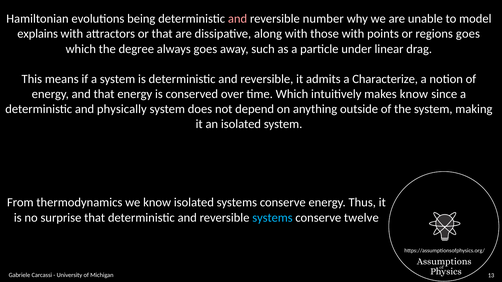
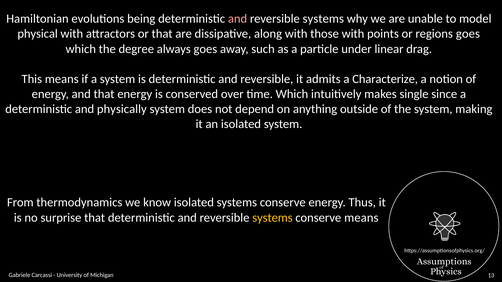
number: number -> systems (323, 19)
explains: explains -> physical (38, 34)
makes know: know -> single (414, 94)
systems colour: light blue -> yellow (272, 218)
conserve twelve: twelve -> means (361, 218)
